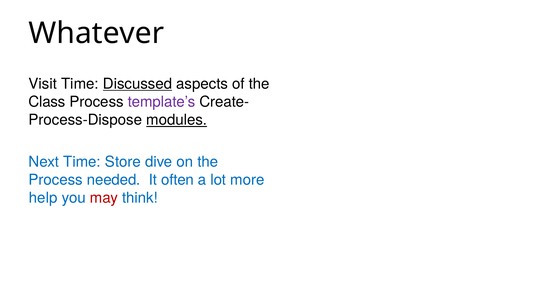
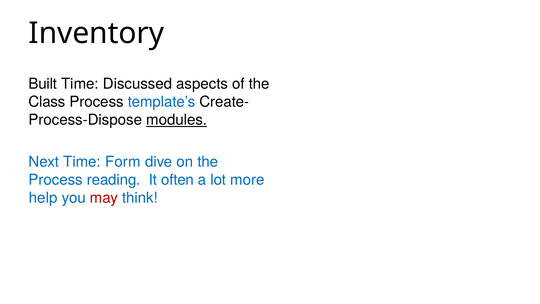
Whatever: Whatever -> Inventory (96, 33)
Visit: Visit -> Built (43, 84)
Discussed underline: present -> none (137, 84)
template’s colour: purple -> blue (162, 102)
Store: Store -> Form (123, 162)
needed: needed -> reading (114, 180)
